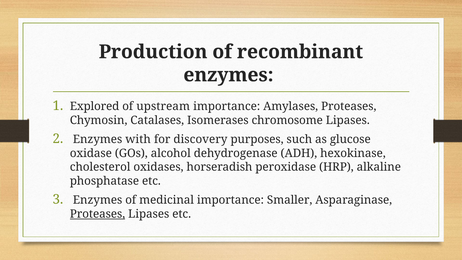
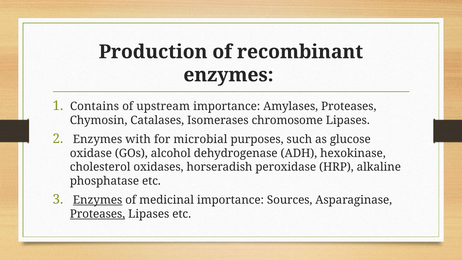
Explored: Explored -> Contains (94, 106)
discovery: discovery -> microbial (200, 139)
Enzymes underline: none -> present (98, 200)
Smaller: Smaller -> Sources (290, 200)
